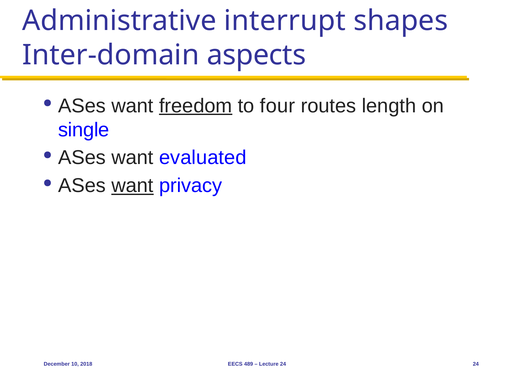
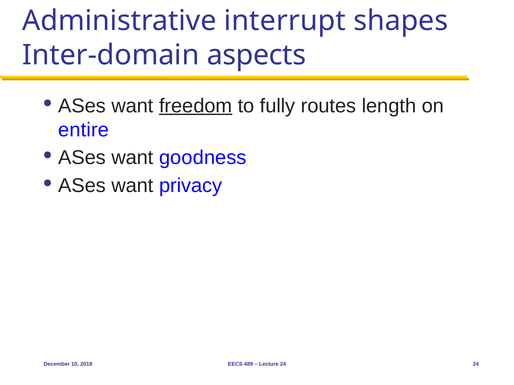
four: four -> fully (278, 106)
single: single -> entire (84, 130)
evaluated: evaluated -> goodness (203, 158)
want underline: present -> none (132, 186)
